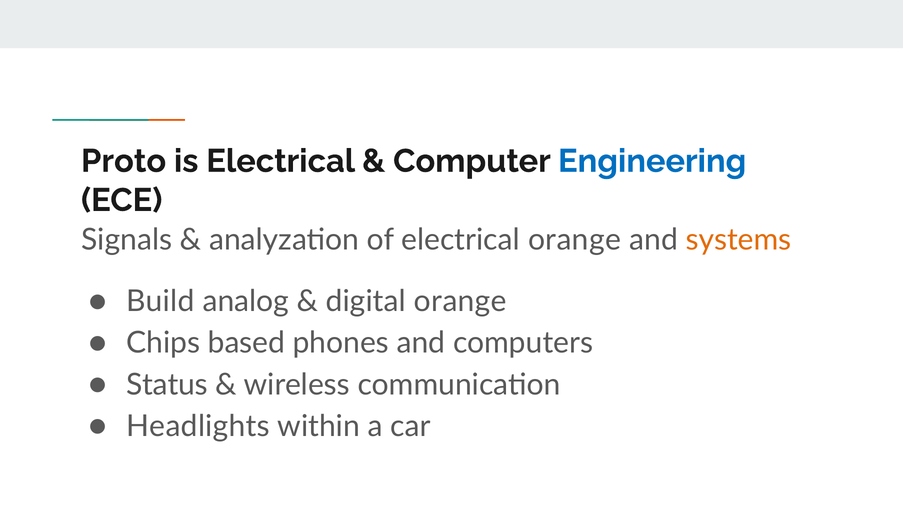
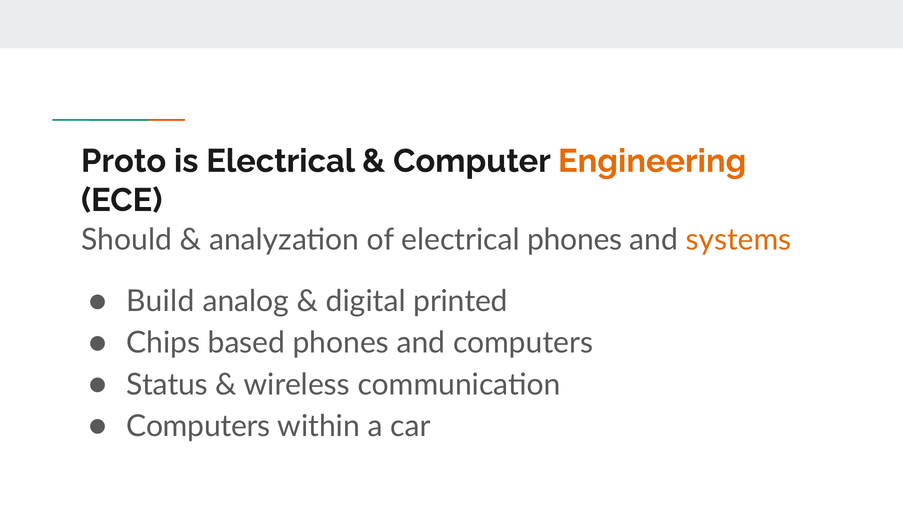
Engineering colour: blue -> orange (652, 161)
Signals: Signals -> Should (127, 240)
electrical orange: orange -> phones (575, 240)
digital orange: orange -> printed (461, 301)
Headlights: Headlights -> Computers (198, 426)
